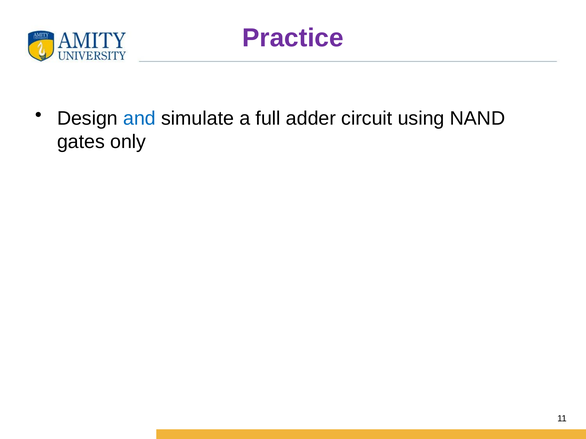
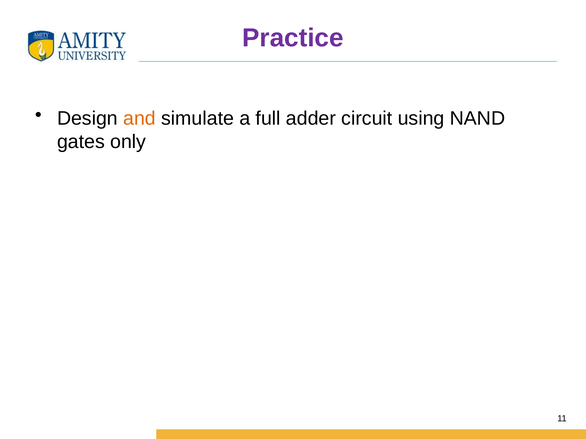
and colour: blue -> orange (140, 119)
